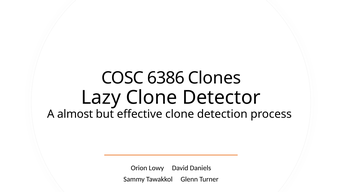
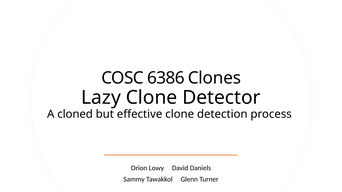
almost: almost -> cloned (75, 114)
